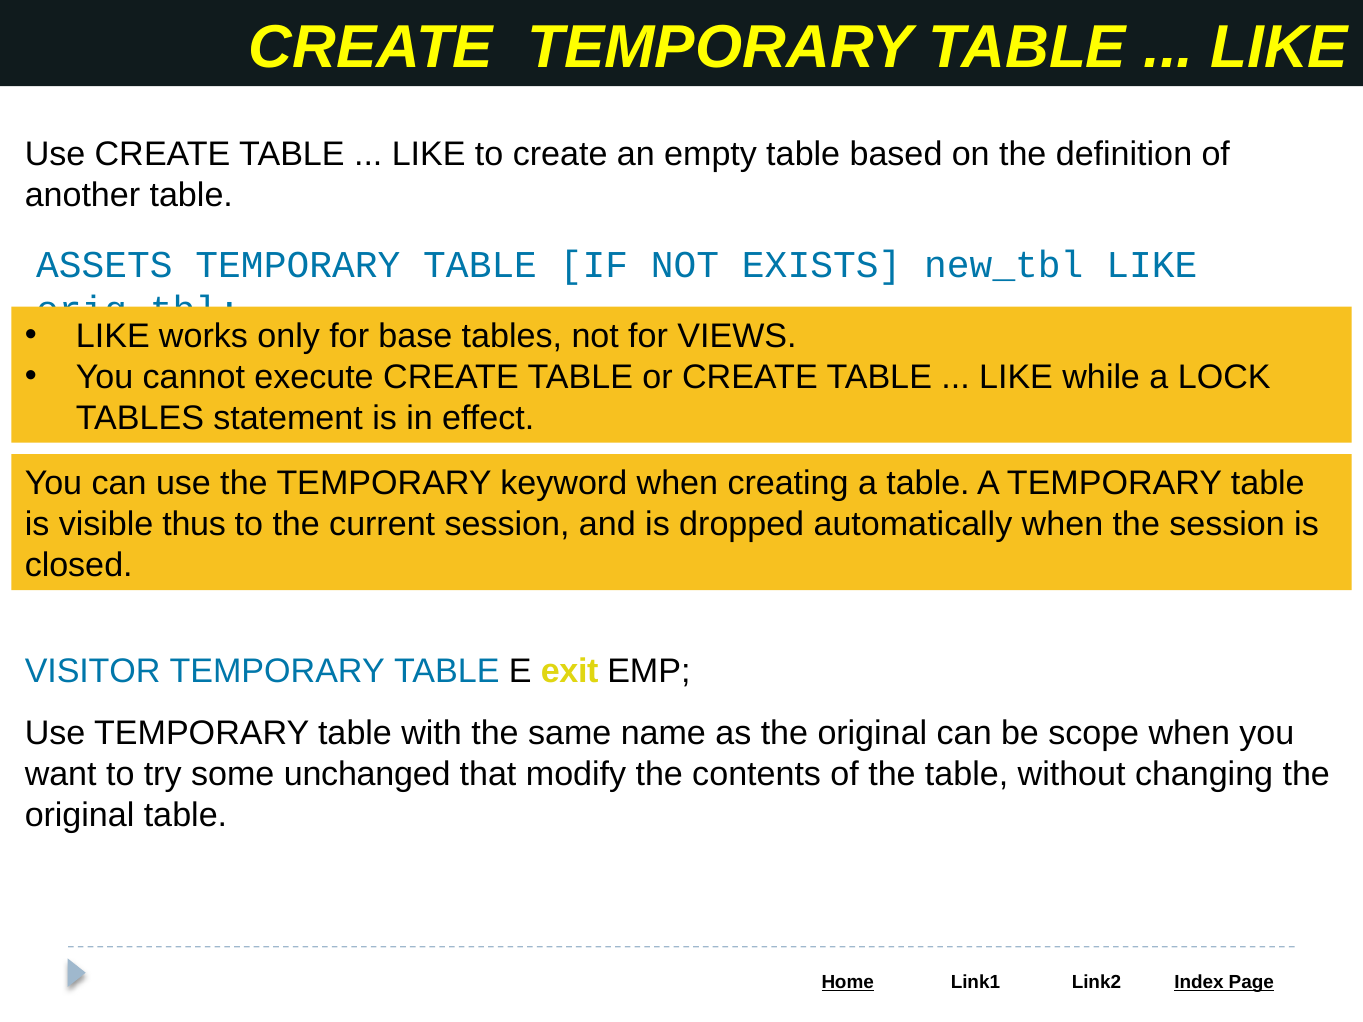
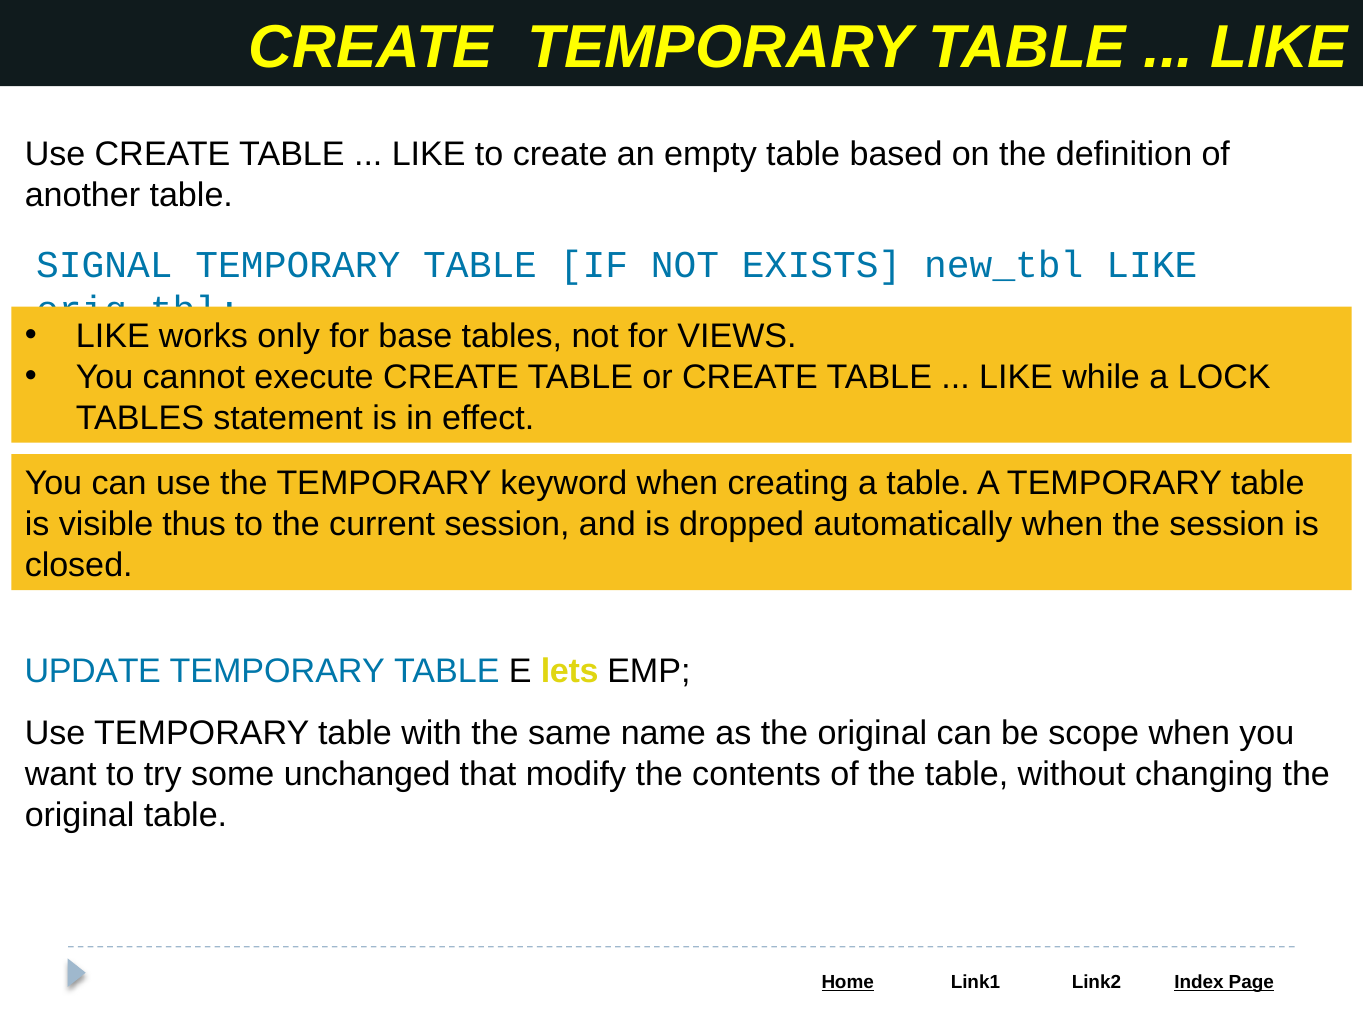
ASSETS: ASSETS -> SIGNAL (104, 265)
VISITOR: VISITOR -> UPDATE (93, 672)
exit: exit -> lets (570, 672)
